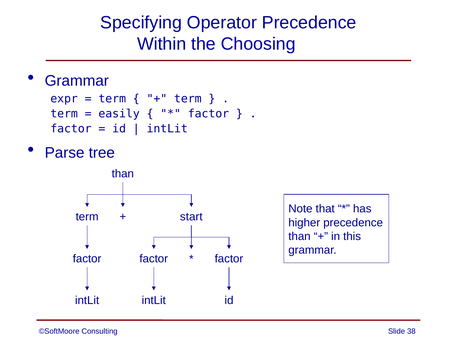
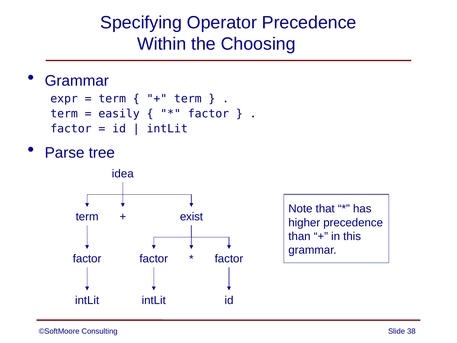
than: than -> idea (123, 174)
start: start -> exist (191, 217)
